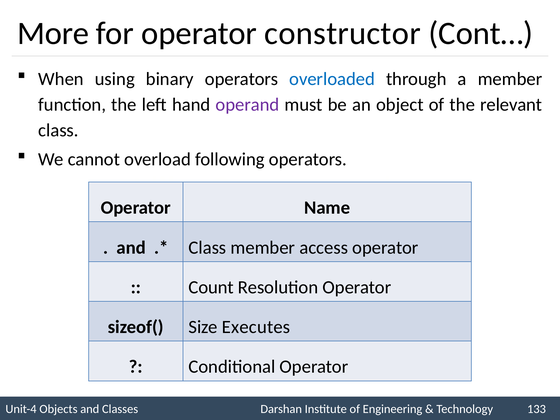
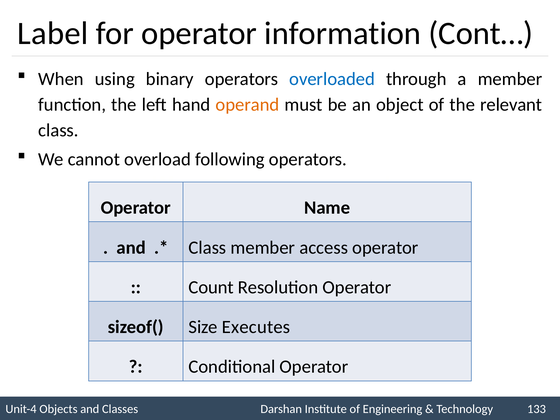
More: More -> Label (53, 34)
constructor: constructor -> information (343, 34)
operand colour: purple -> orange (247, 105)
